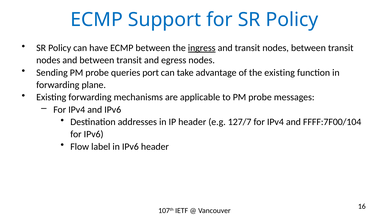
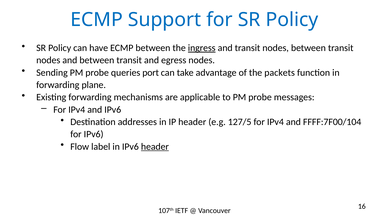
the existing: existing -> packets (280, 73)
127/7: 127/7 -> 127/5 (240, 122)
header underline: none -> present (155, 146)
